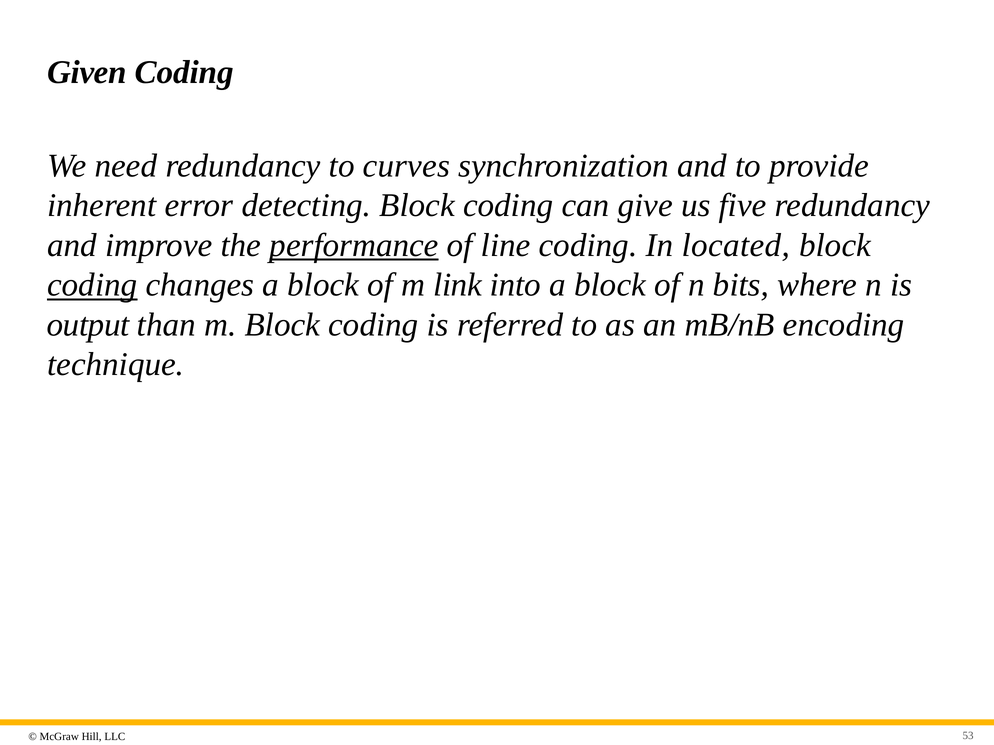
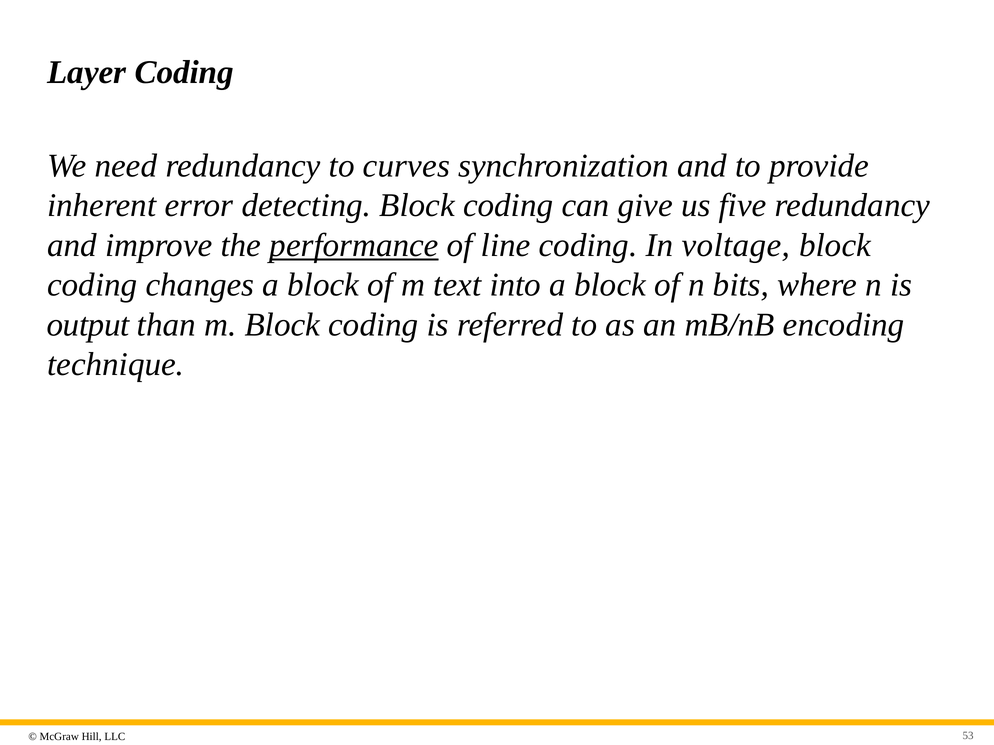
Given: Given -> Layer (87, 72)
located: located -> voltage (736, 245)
coding underline: present -> none (92, 285)
link: link -> text (457, 285)
